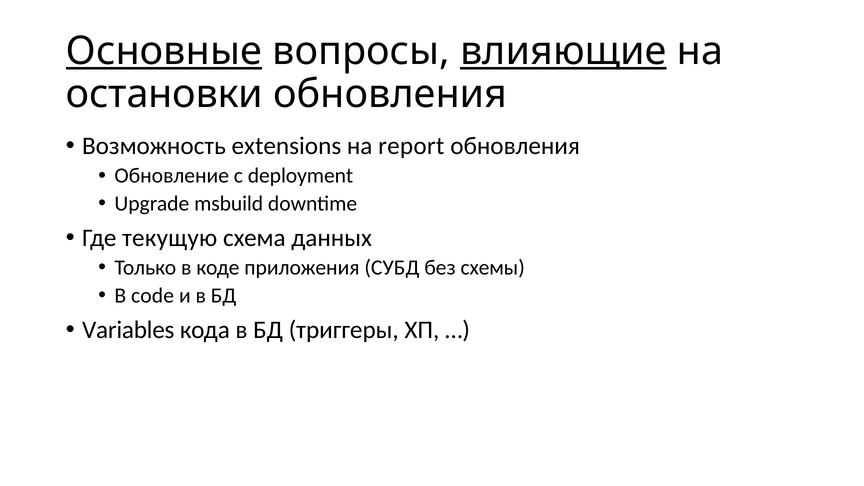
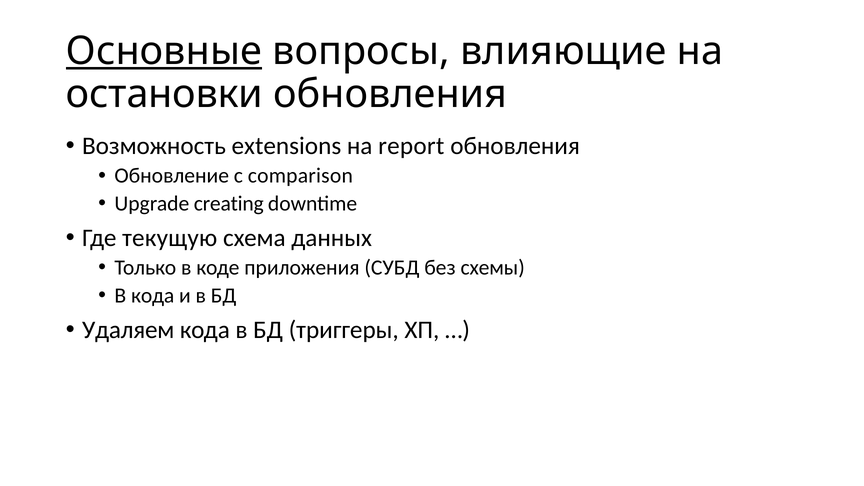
влияющие underline: present -> none (563, 51)
deployment: deployment -> comparison (300, 176)
msbuild: msbuild -> creating (229, 204)
В code: code -> кода (153, 296)
Variables: Variables -> Удаляем (128, 330)
